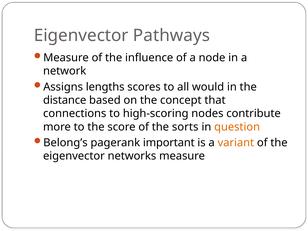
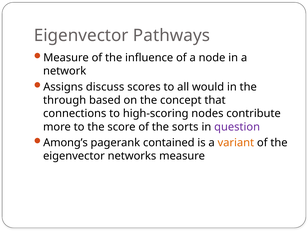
lengths: lengths -> discuss (105, 87)
distance: distance -> through (65, 100)
question colour: orange -> purple (237, 127)
Belong’s: Belong’s -> Among’s (65, 143)
important: important -> contained (169, 143)
